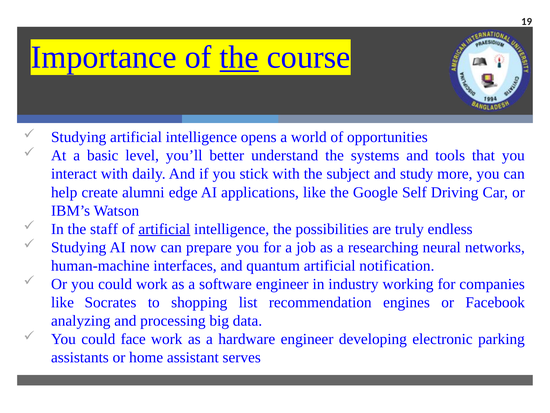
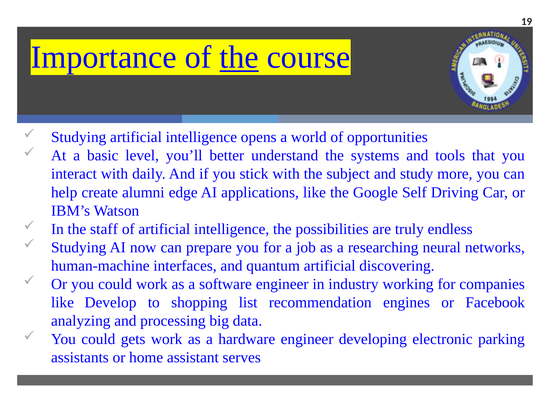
artificial underline: present -> none (164, 229)
notification: notification -> discovering (397, 265)
Socrates: Socrates -> Develop (110, 302)
face: face -> gets (133, 339)
